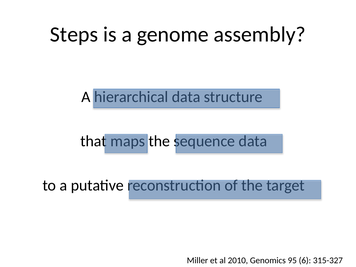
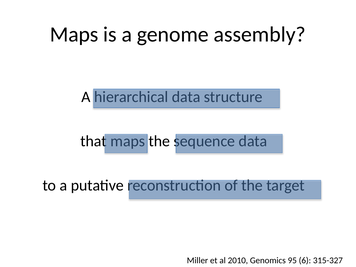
Steps: Steps -> Maps (74, 34)
